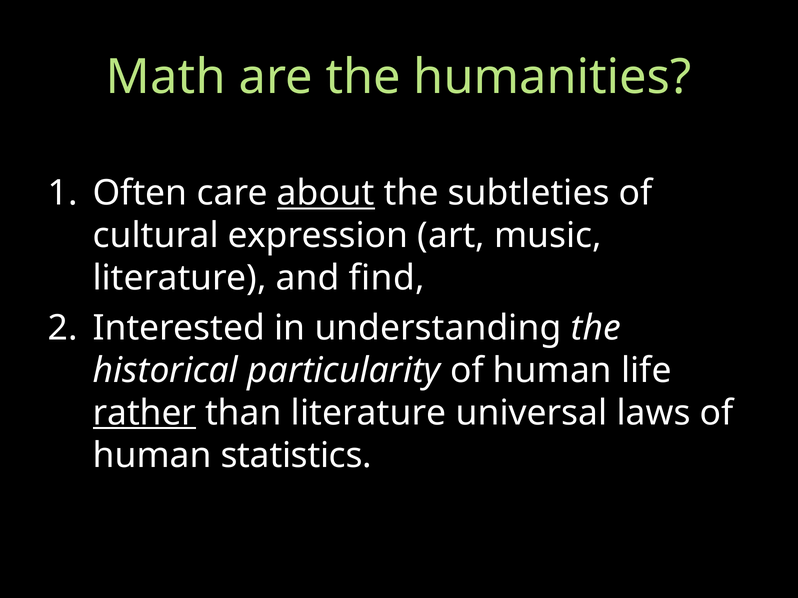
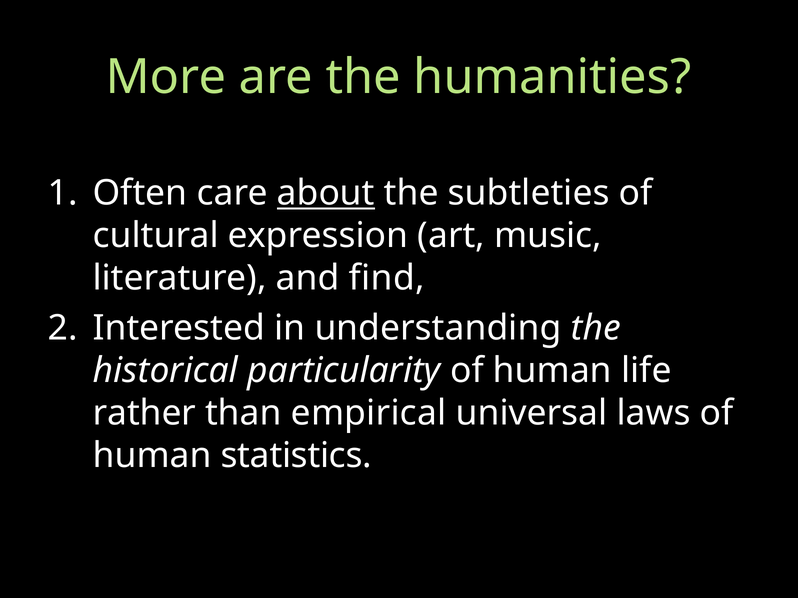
Math: Math -> More (166, 77)
rather underline: present -> none (144, 413)
than literature: literature -> empirical (369, 413)
